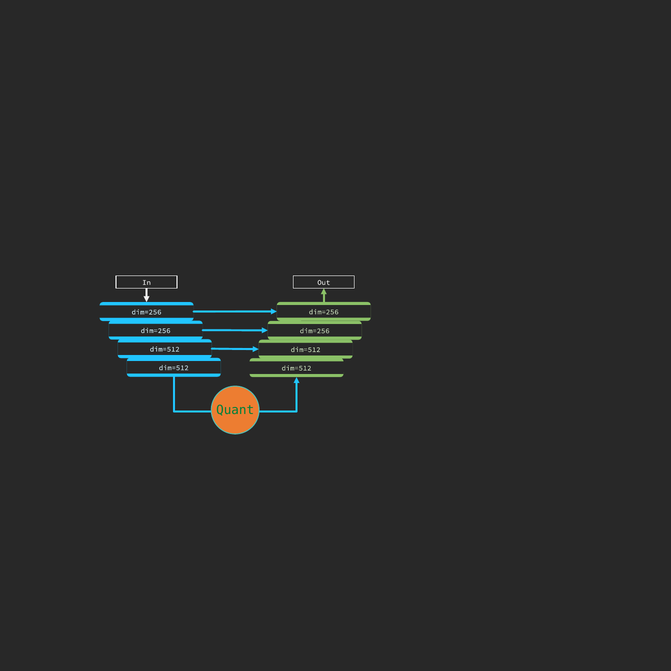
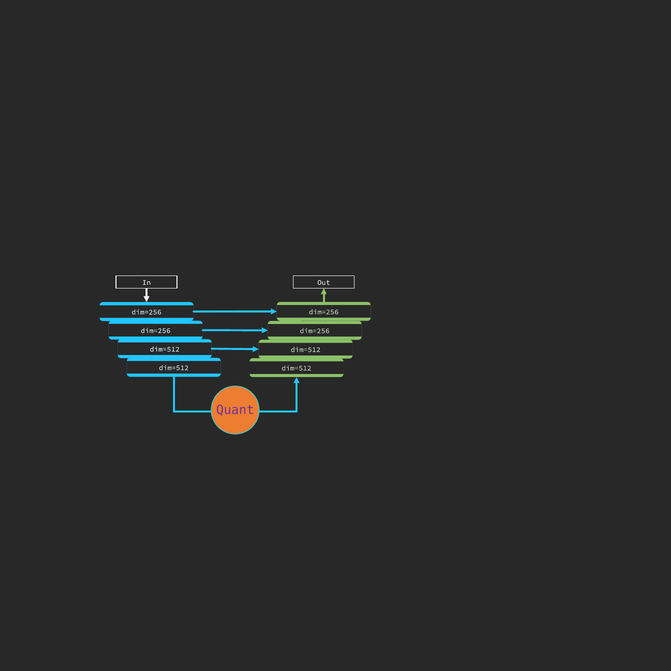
Quant colour: green -> purple (235, 410)
